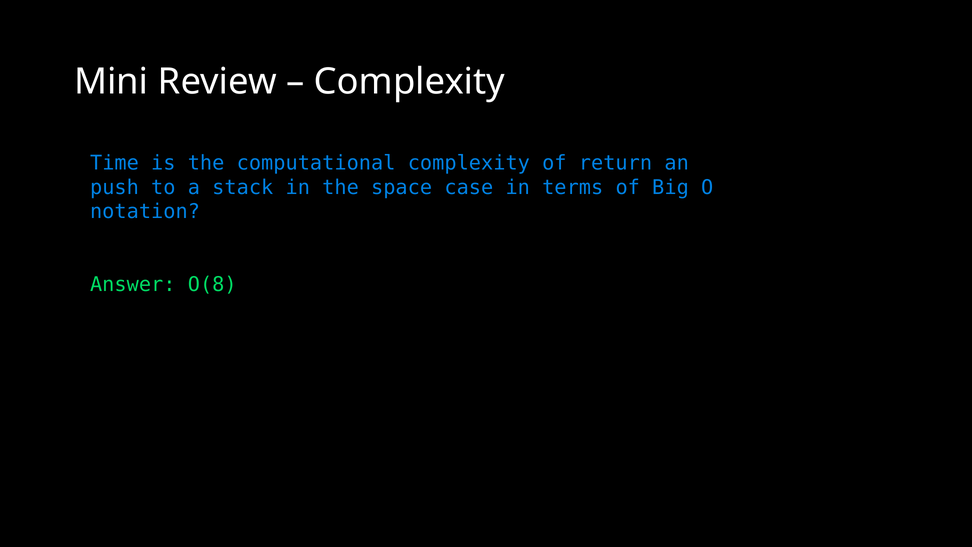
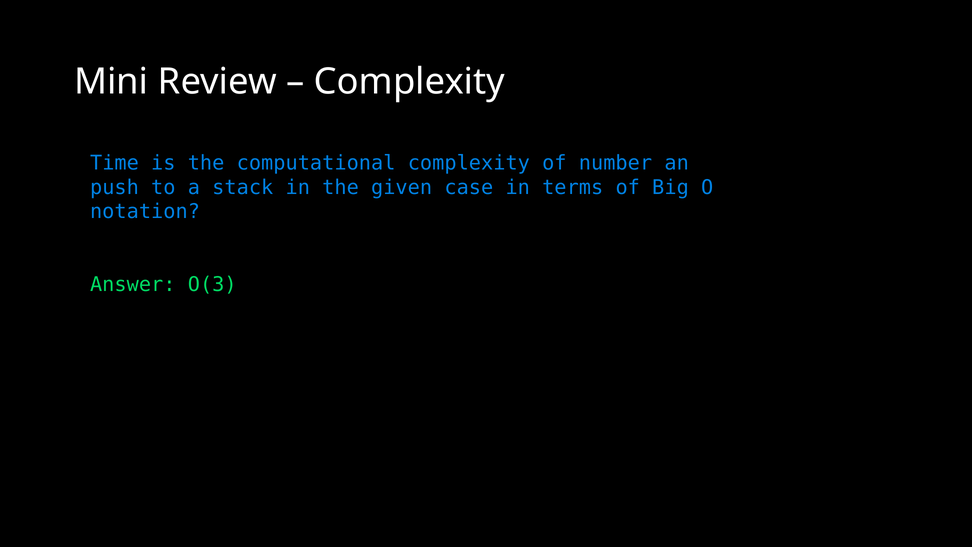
return: return -> number (615, 163)
space: space -> given (402, 187)
O(8: O(8 -> O(3 (212, 284)
